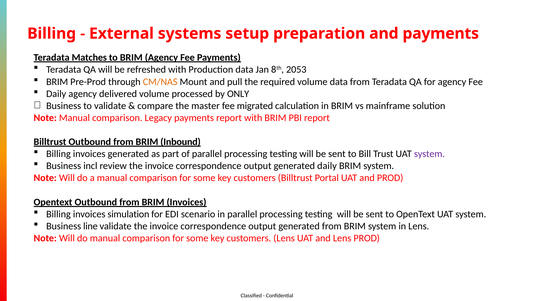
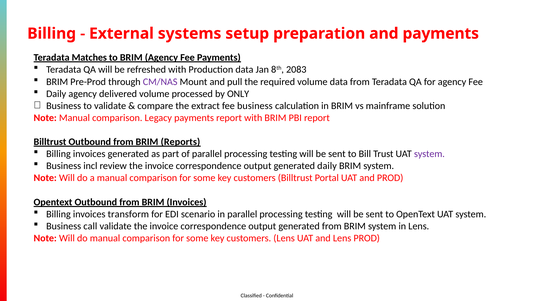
2053: 2053 -> 2083 (296, 70)
CM/NAS colour: orange -> purple (160, 82)
master: master -> extract (206, 106)
fee migrated: migrated -> business (255, 106)
Inbound: Inbound -> Reports (180, 142)
simulation: simulation -> transform (128, 214)
line: line -> call (90, 226)
